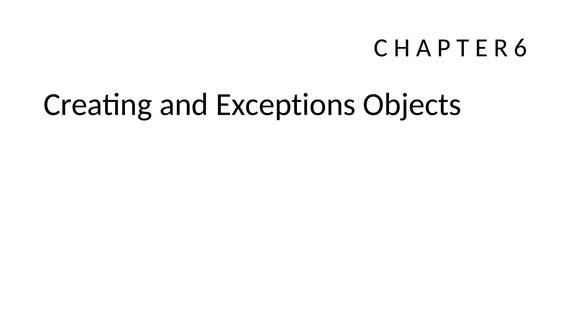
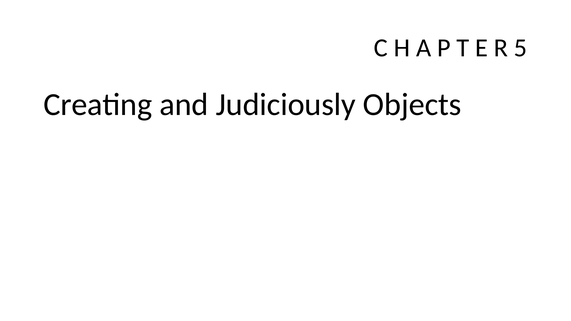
6: 6 -> 5 (521, 48)
Exceptions: Exceptions -> Judiciously (286, 105)
